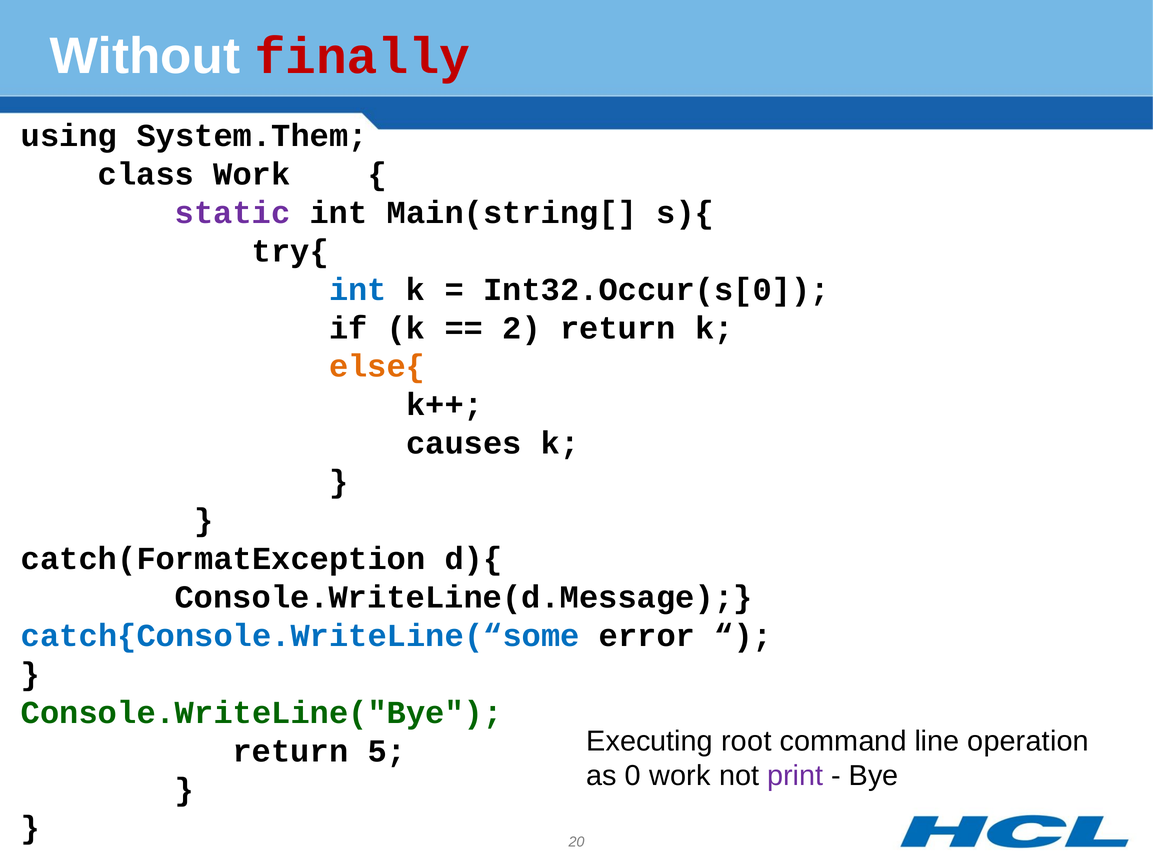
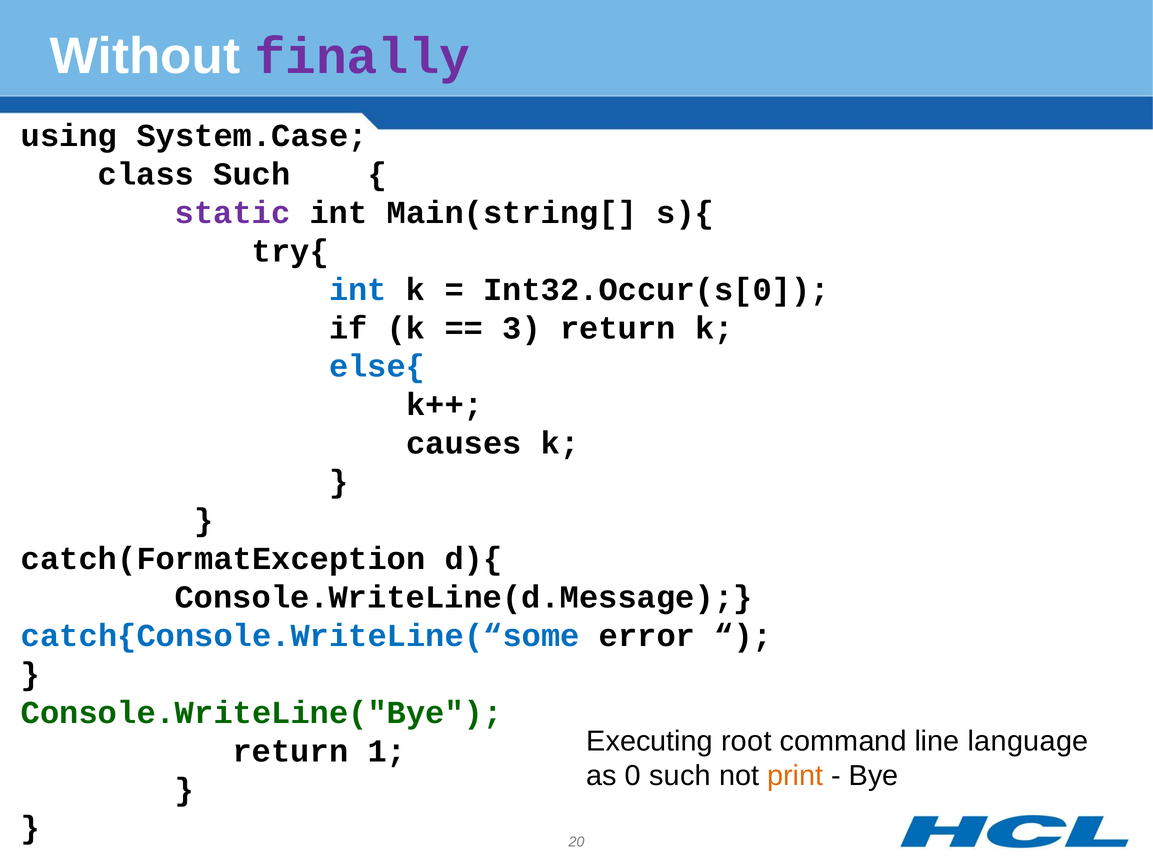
finally colour: red -> purple (362, 56)
System.Them: System.Them -> System.Case (252, 136)
class Work: Work -> Such (252, 174)
2: 2 -> 3 (522, 328)
else{ colour: orange -> blue (377, 366)
operation: operation -> language (1028, 741)
5: 5 -> 1 (387, 751)
0 work: work -> such (680, 776)
print colour: purple -> orange (795, 776)
